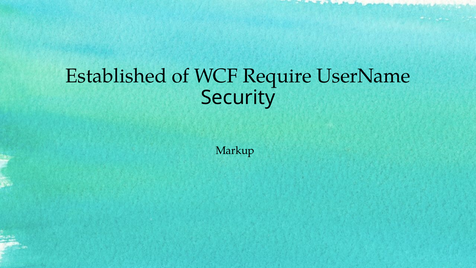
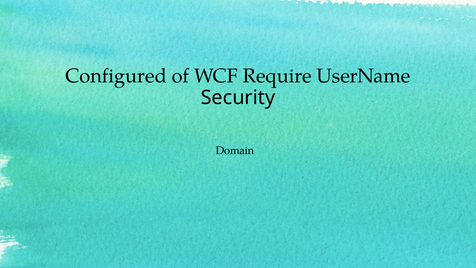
Established: Established -> Configured (116, 76)
Markup: Markup -> Domain (235, 150)
